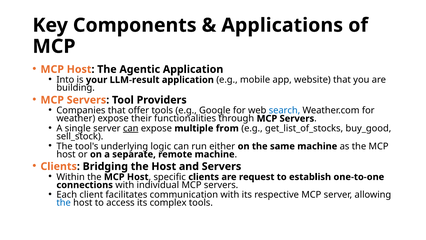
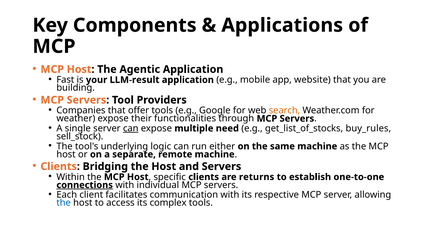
Into: Into -> Fast (65, 80)
search colour: blue -> orange (284, 110)
from: from -> need (227, 128)
buy_good: buy_good -> buy_rules (368, 128)
request: request -> returns (257, 177)
connections underline: none -> present (85, 185)
